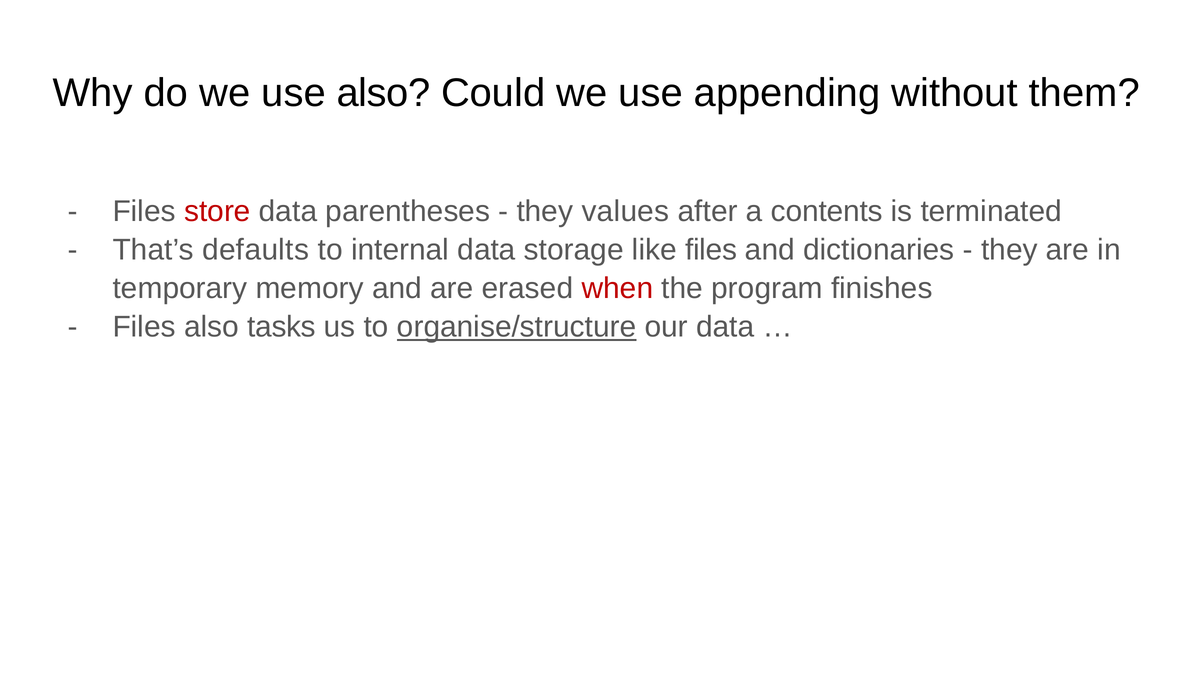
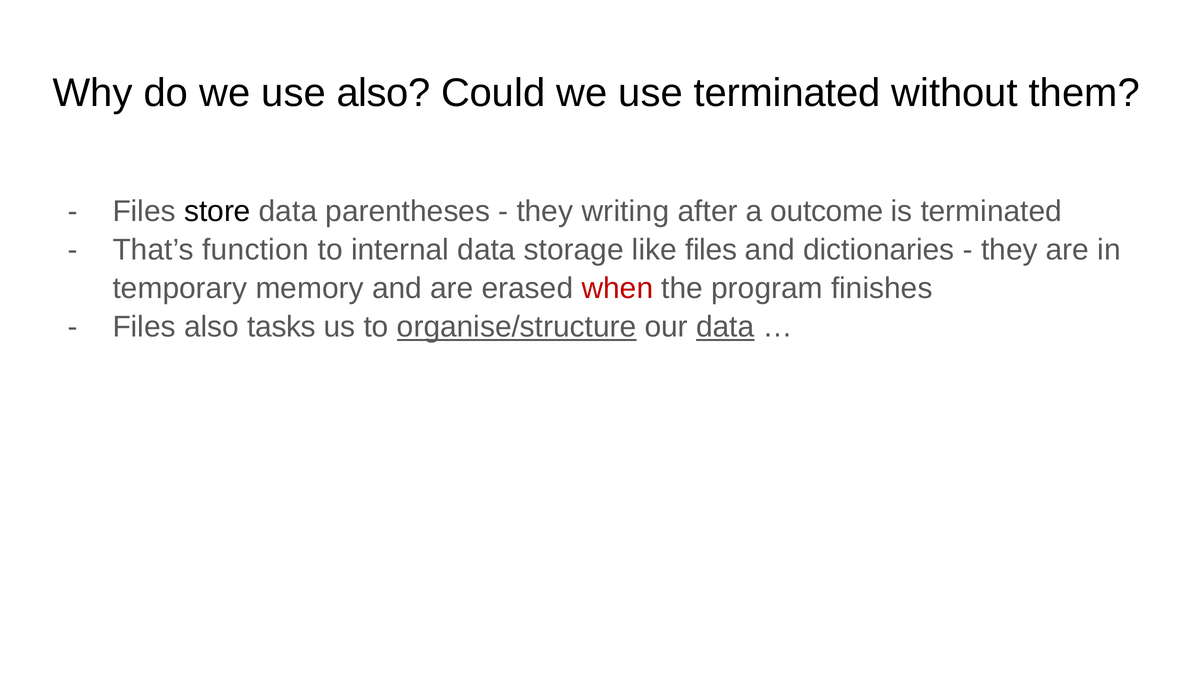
use appending: appending -> terminated (787, 93)
store colour: red -> black (217, 211)
values: values -> writing (625, 211)
contents: contents -> outcome (827, 211)
defaults: defaults -> function (256, 250)
data underline: none -> present (725, 327)
